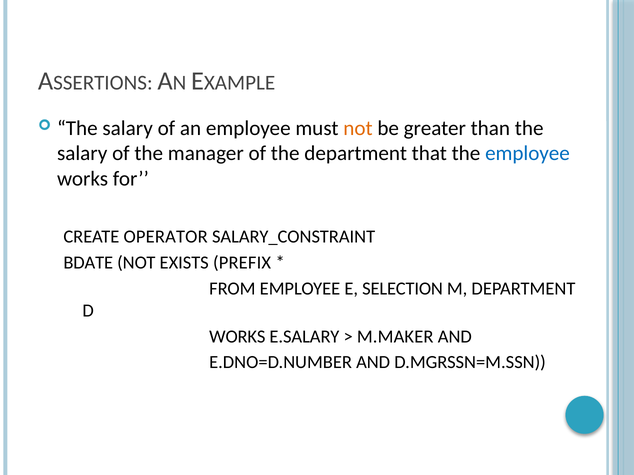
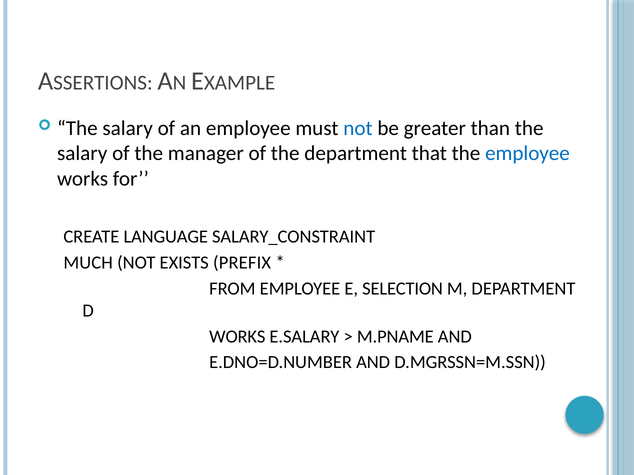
not colour: orange -> blue (358, 128)
OPERATOR: OPERATOR -> LANGUAGE (166, 237)
BDATE: BDATE -> MUCH (88, 263)
M.MAKER: M.MAKER -> M.PNAME (395, 337)
